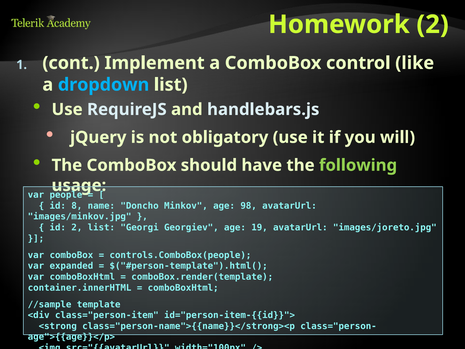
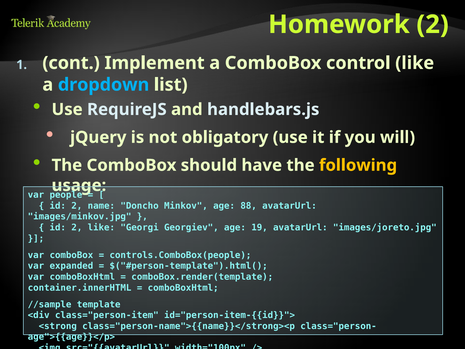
following colour: light green -> yellow (358, 165)
8: 8 -> 2 (77, 206)
98: 98 -> 88 (249, 206)
2 list: list -> like (101, 227)
